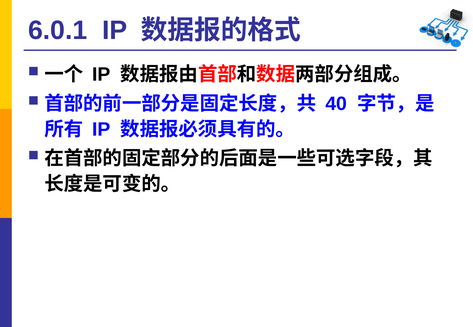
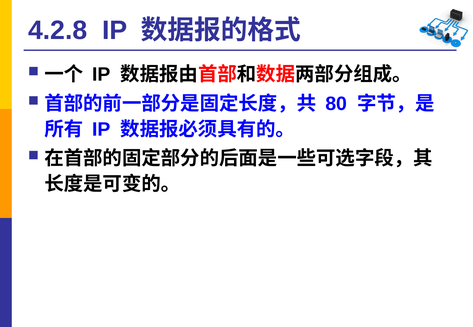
6.0.1: 6.0.1 -> 4.2.8 (58, 30)
40: 40 -> 80 (336, 104)
